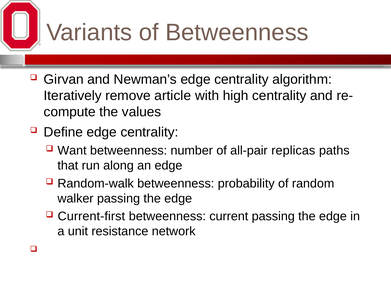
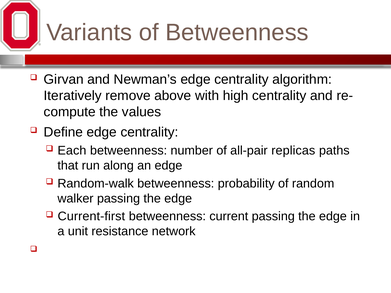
article: article -> above (173, 96)
Want: Want -> Each (72, 151)
